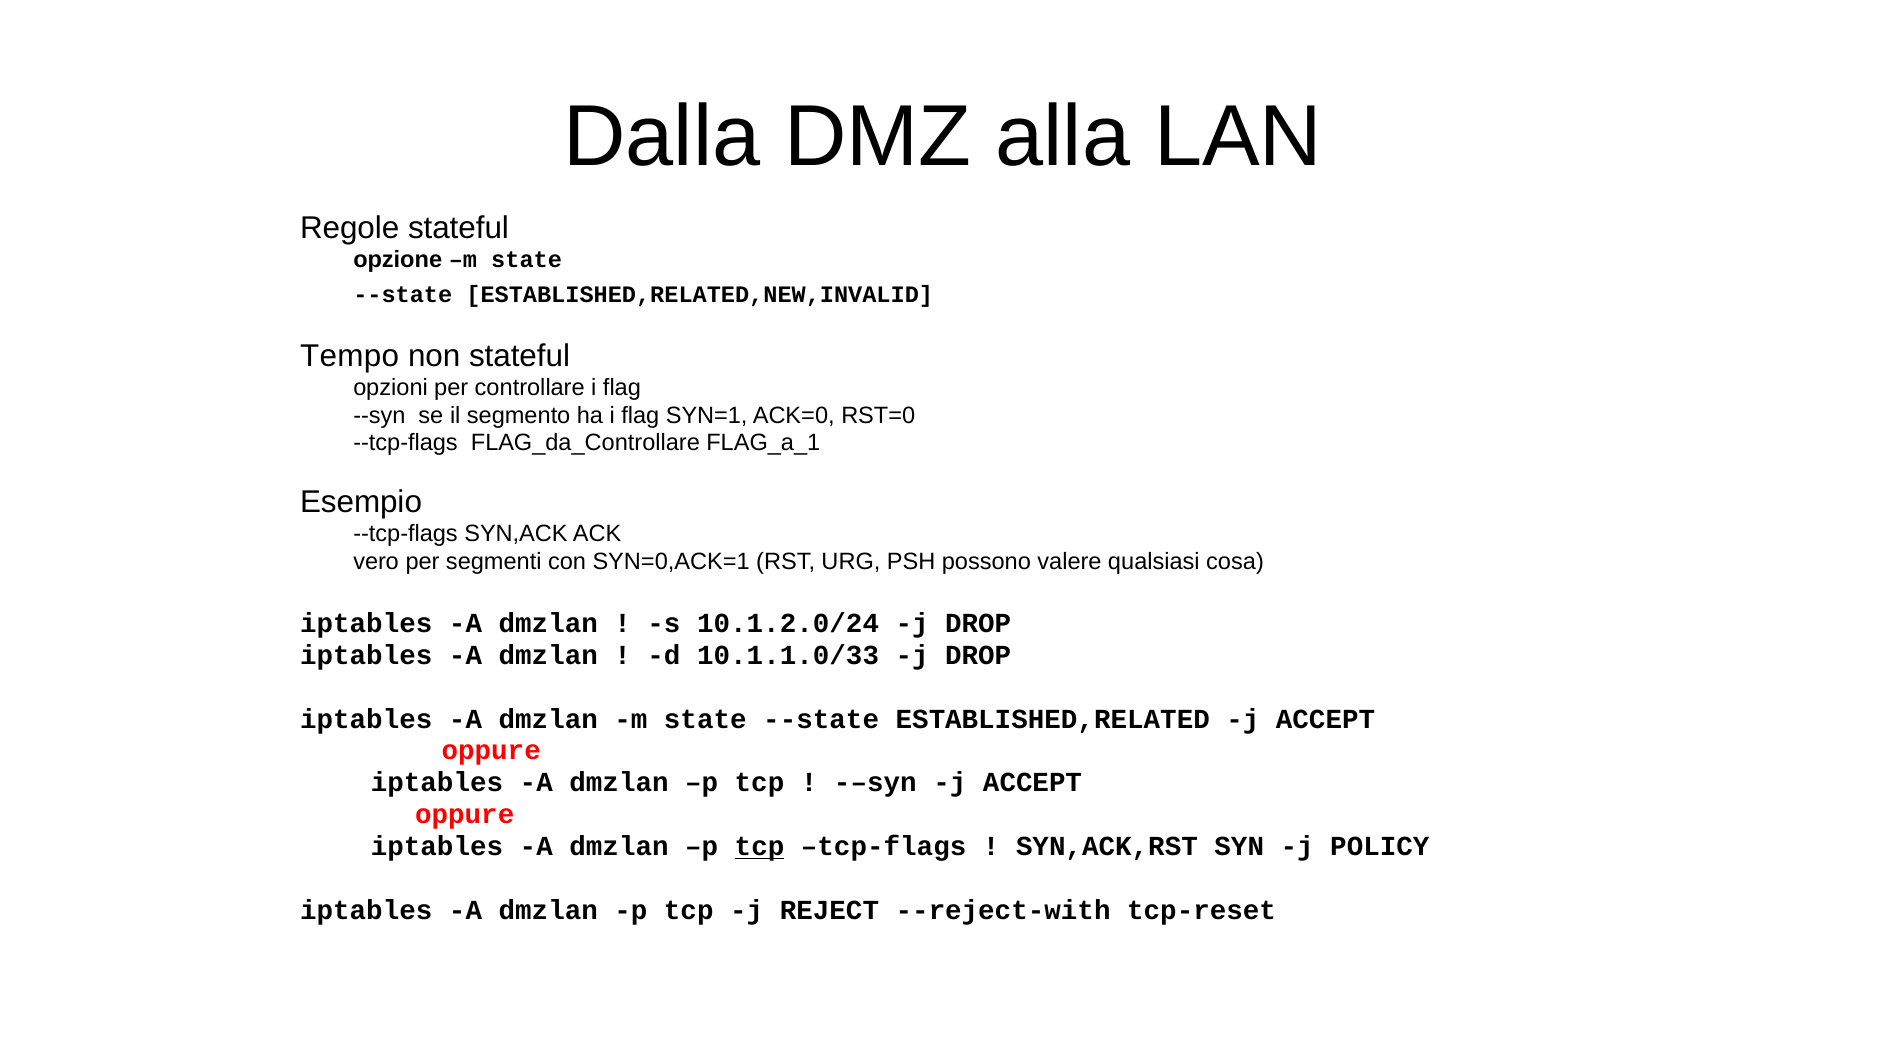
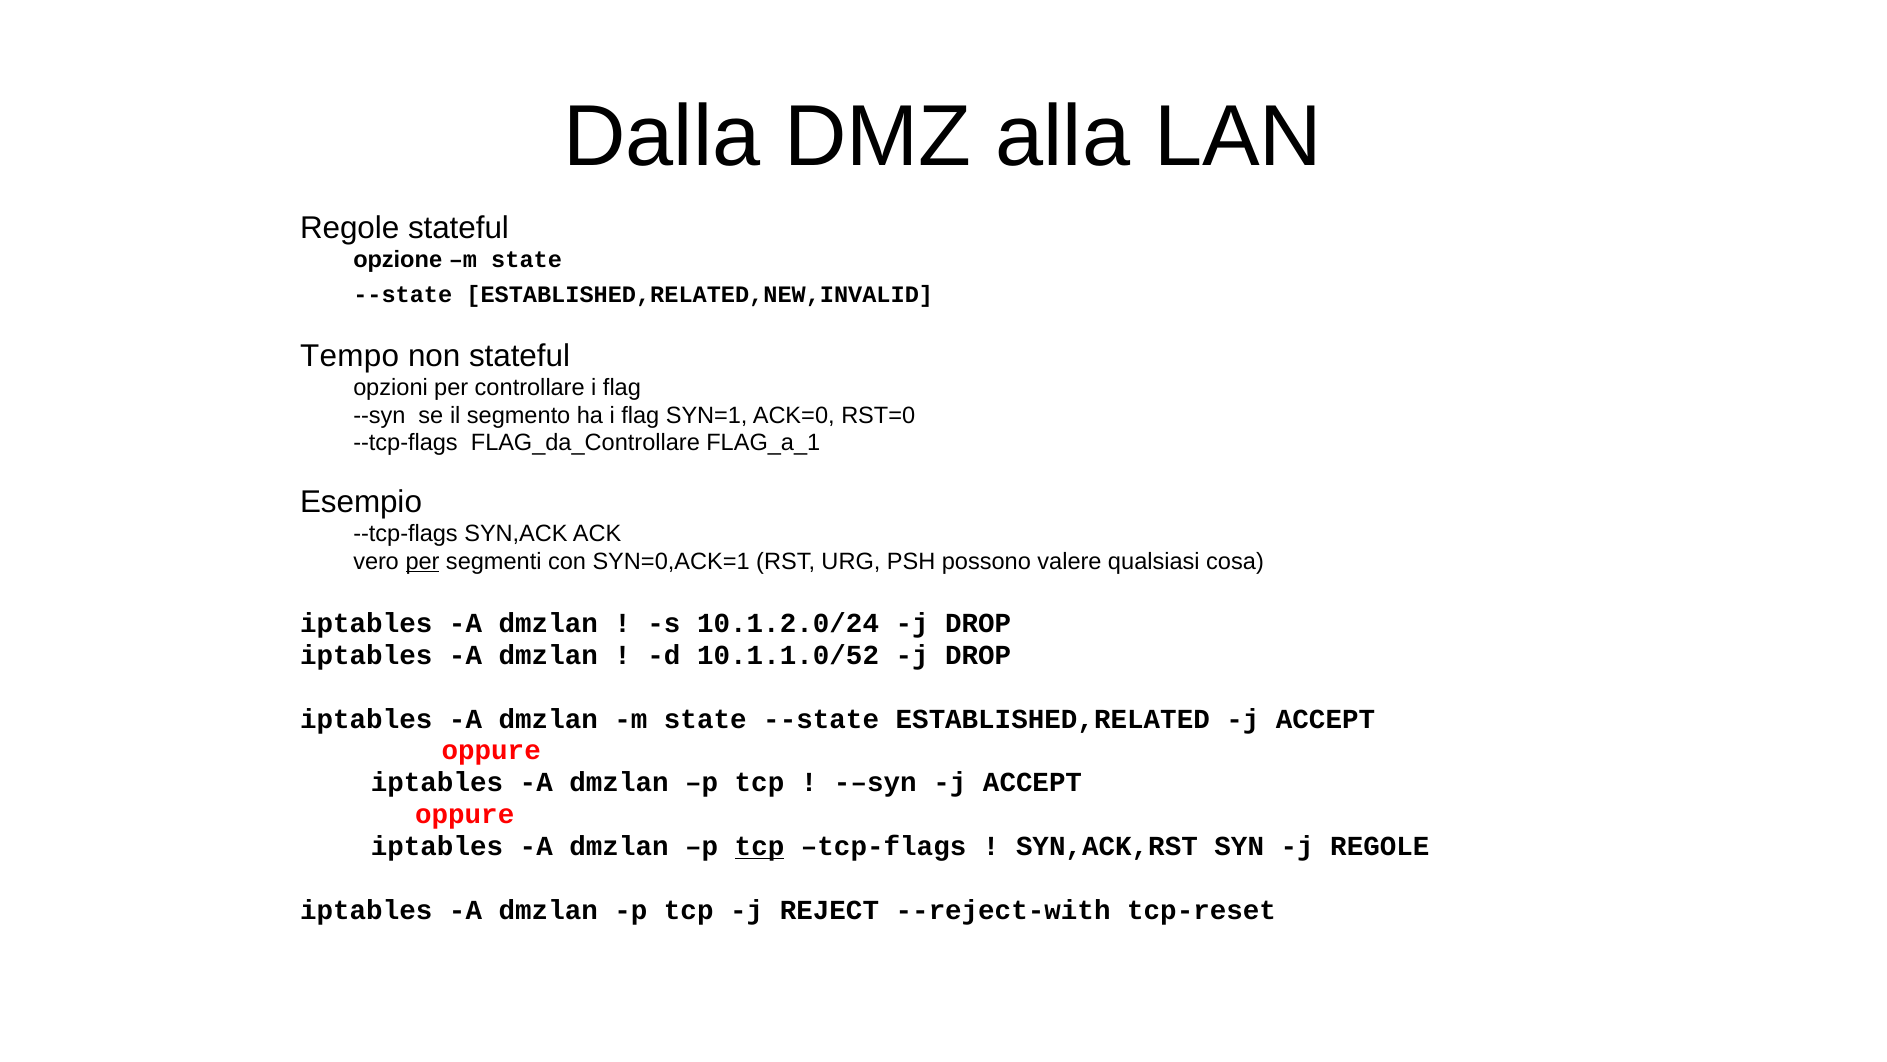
per underline: none -> present (423, 561)
10.1.1.0/33: 10.1.1.0/33 -> 10.1.1.0/52 (788, 655)
j POLICY: POLICY -> REGOLE (1380, 846)
